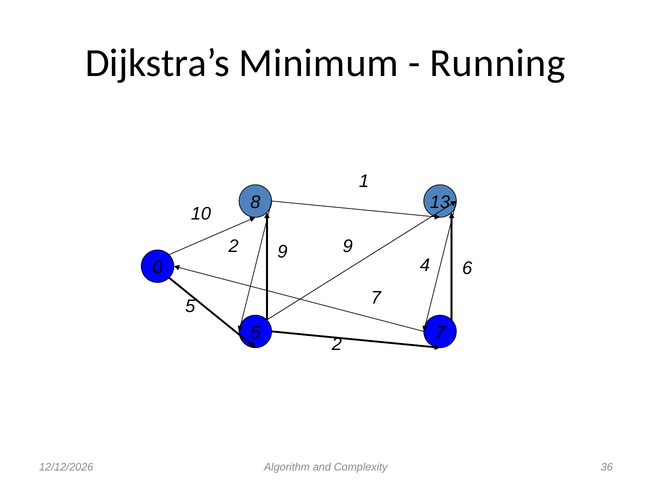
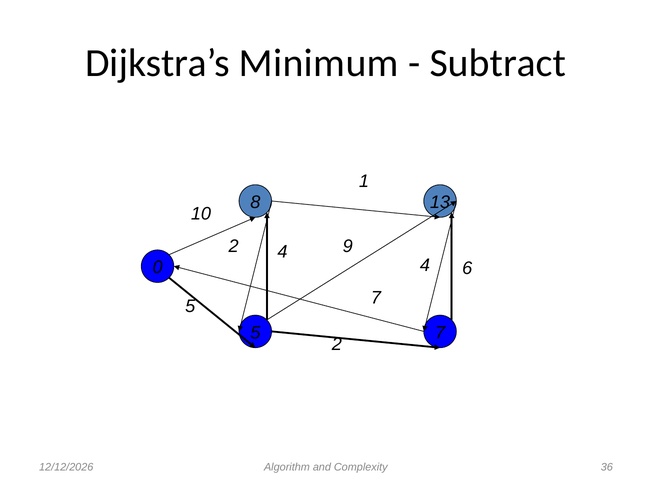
Running: Running -> Subtract (498, 63)
2 9: 9 -> 4 (283, 252)
